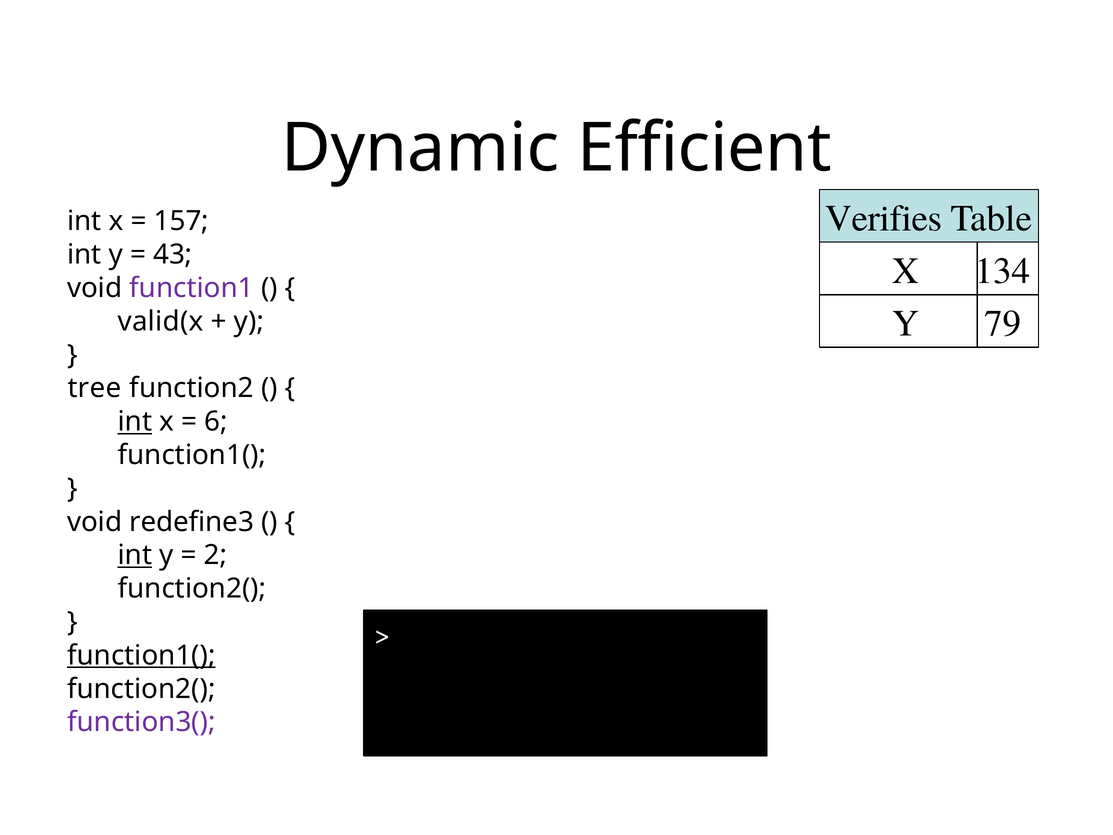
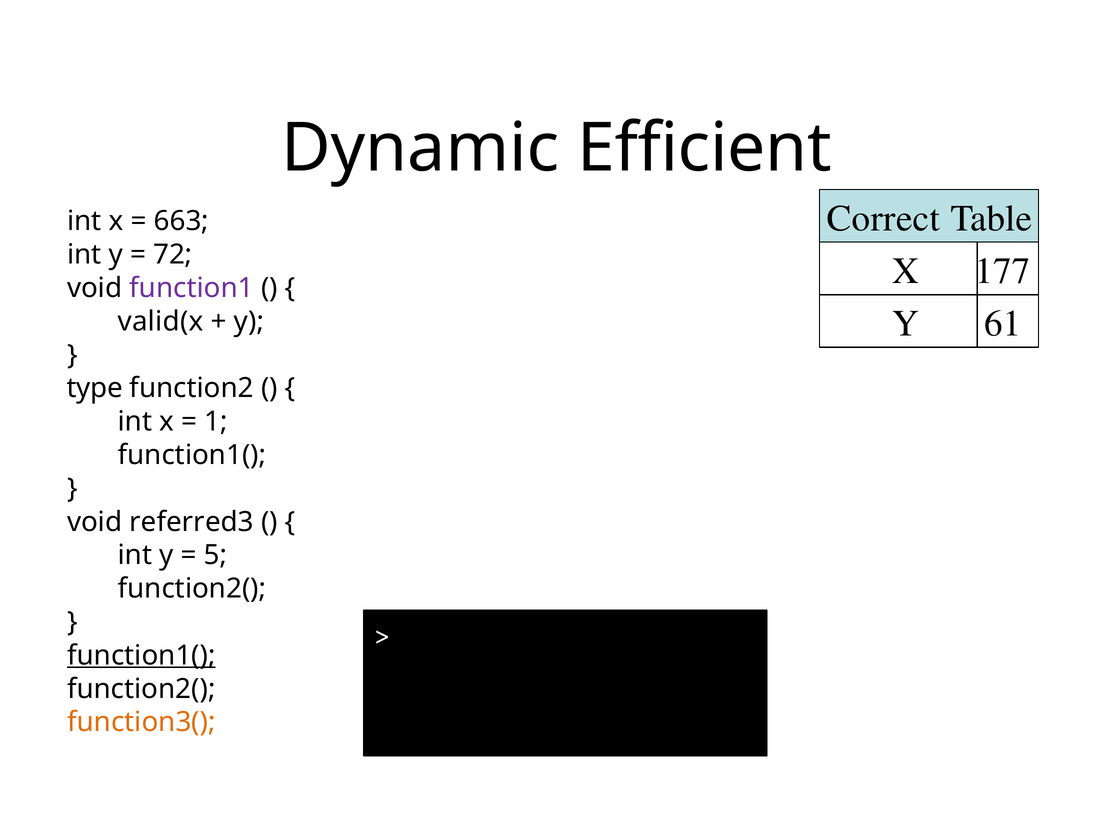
Verifies: Verifies -> Correct (883, 218)
157: 157 -> 663 (181, 221)
43: 43 -> 72 (173, 255)
134: 134 -> 177 (1003, 271)
79: 79 -> 61 (1003, 324)
tree: tree -> type (95, 388)
int underline: present -> none (135, 422)
6: 6 -> 1 (216, 422)
redefine3: redefine3 -> referred3 (192, 522)
int underline: present -> none (135, 555)
2: 2 -> 5 (215, 555)
function3( colour: purple -> orange (141, 722)
